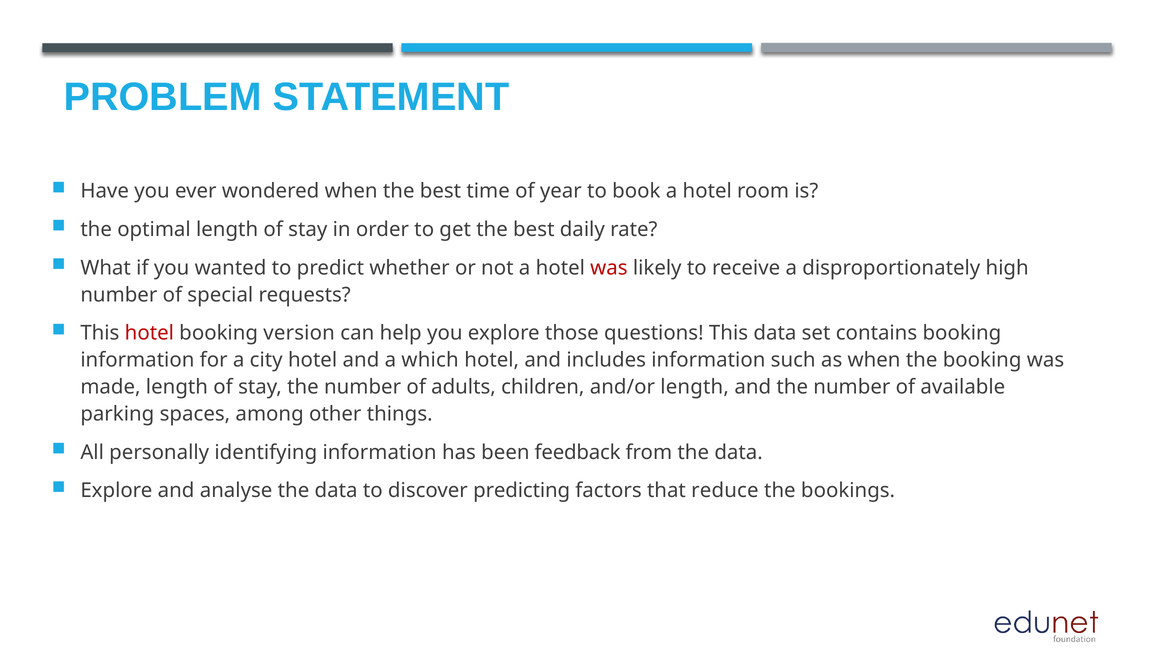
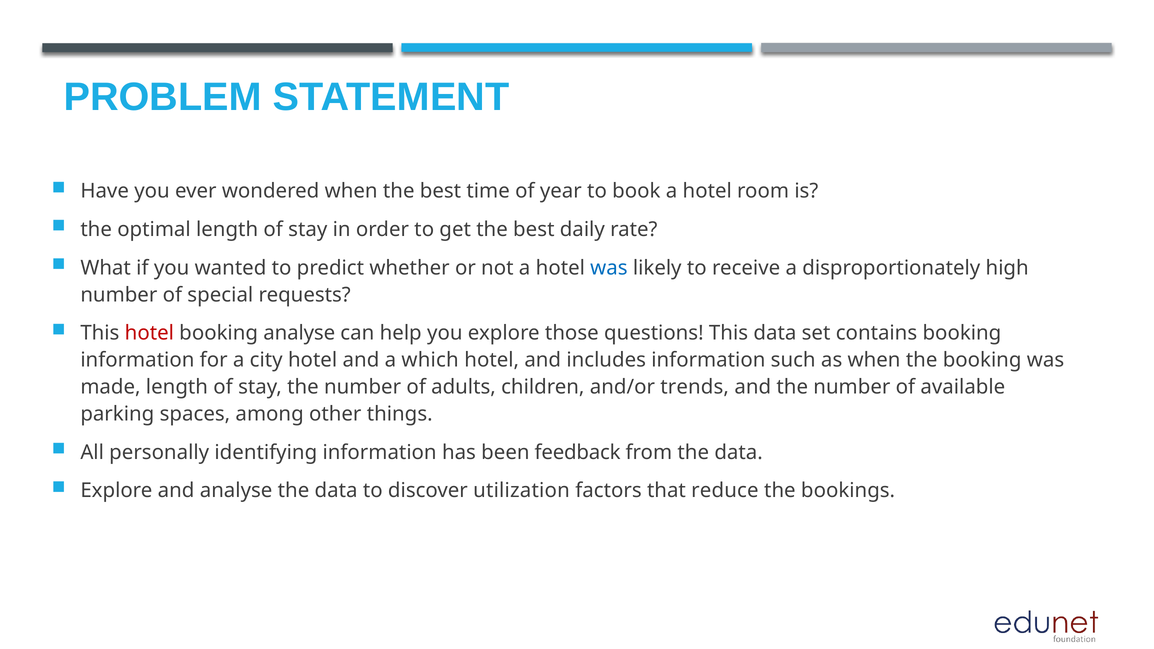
was colour: red -> blue (609, 268)
booking version: version -> analyse (299, 333)
and/or length: length -> trends (695, 387)
predicting: predicting -> utilization (522, 491)
